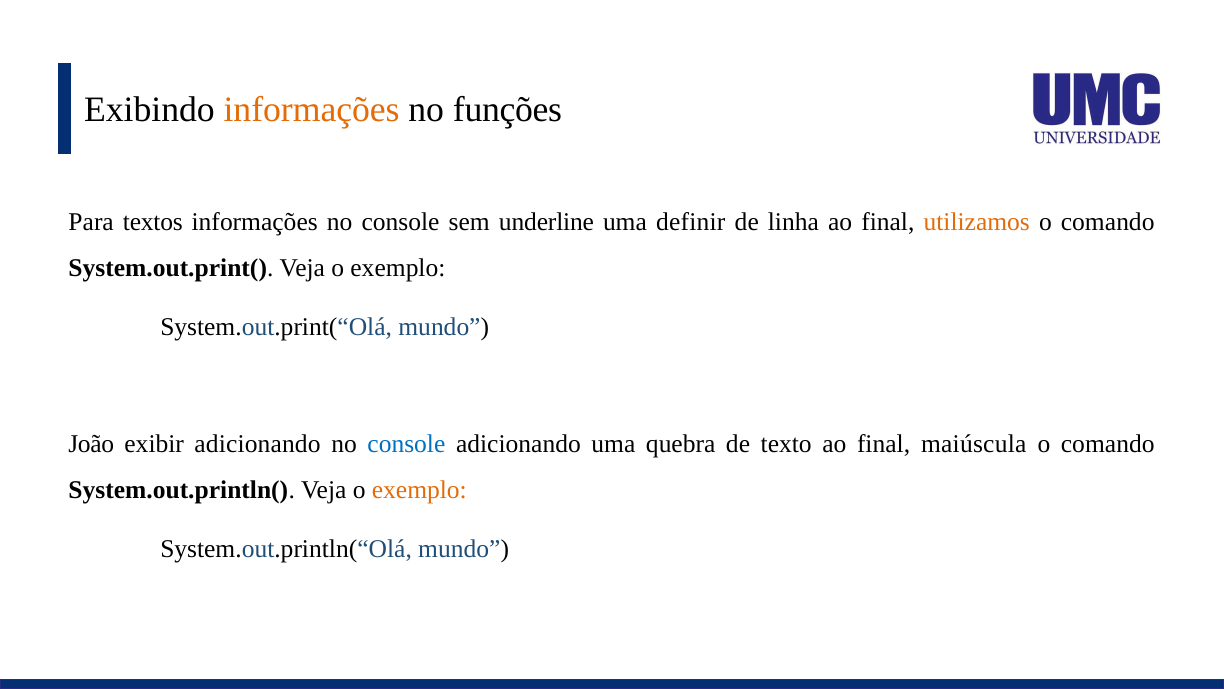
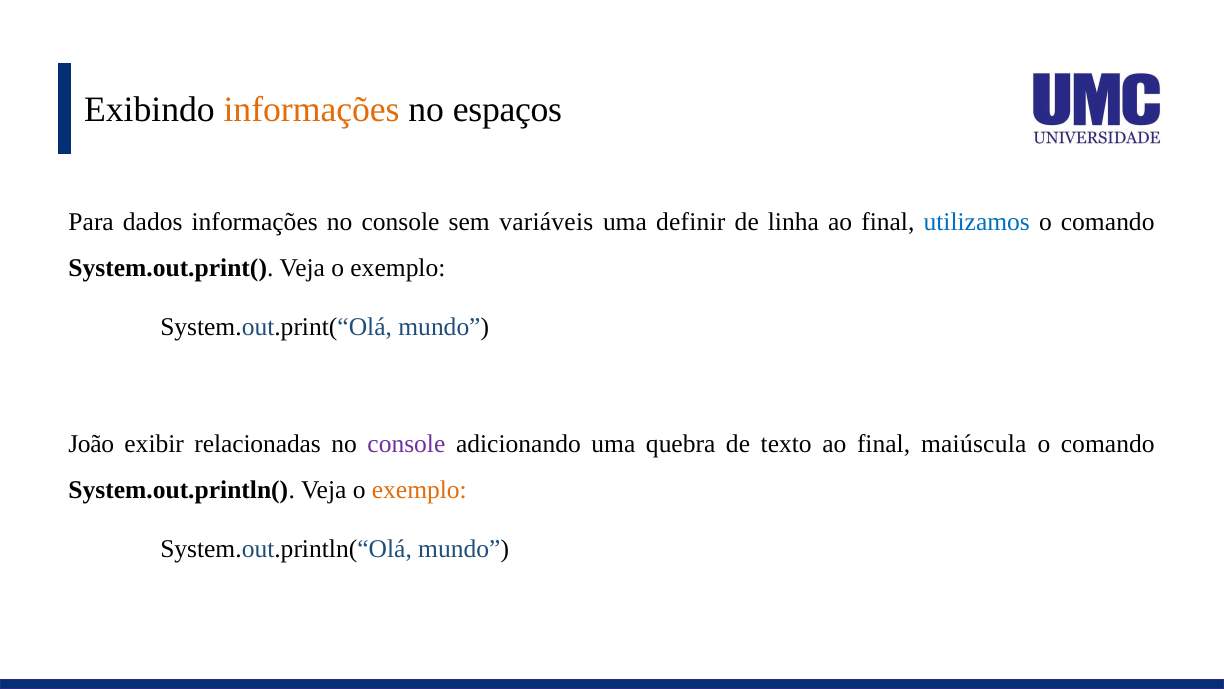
funções: funções -> espaços (507, 109)
textos: textos -> dados (153, 222)
underline: underline -> variáveis (546, 222)
utilizamos colour: orange -> blue (977, 222)
exibir adicionando: adicionando -> relacionadas (258, 444)
console colour: blue -> purple (406, 444)
